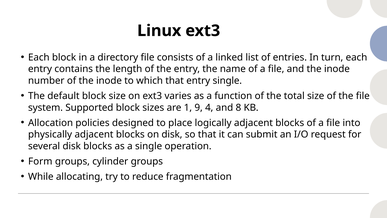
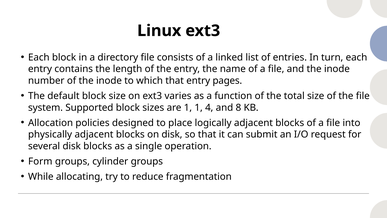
entry single: single -> pages (227, 81)
1 9: 9 -> 1 (199, 107)
